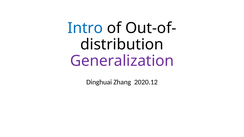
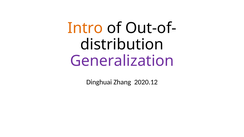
Intro colour: blue -> orange (85, 28)
